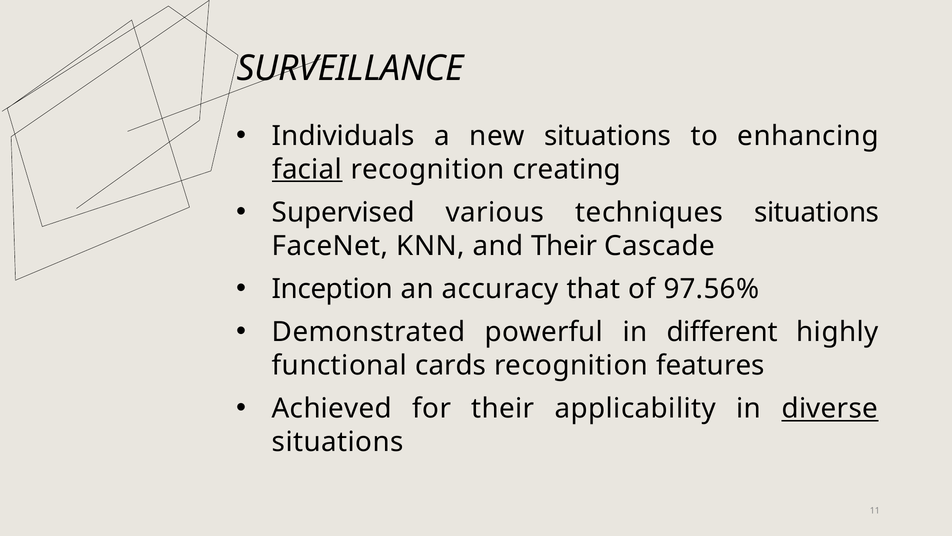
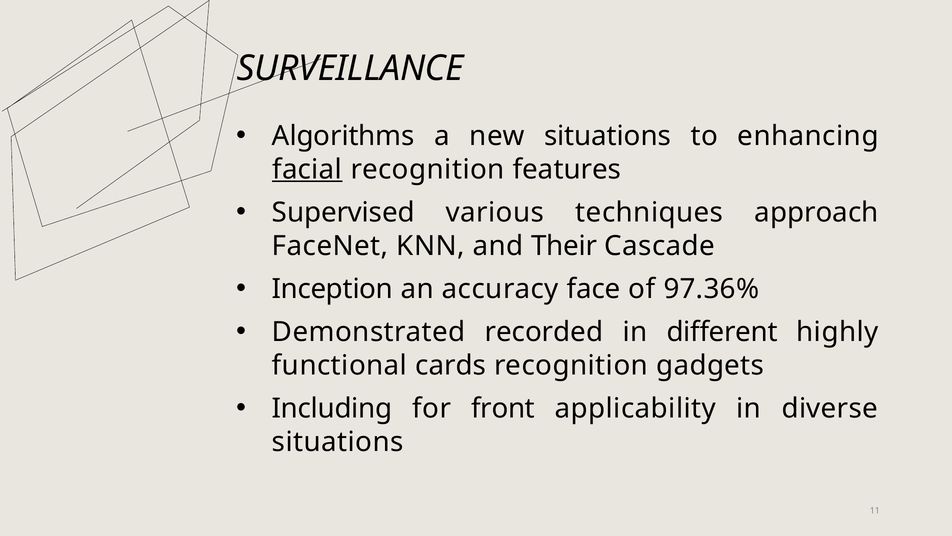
Individuals: Individuals -> Algorithms (343, 136)
creating: creating -> features (567, 169)
techniques situations: situations -> approach (816, 212)
that: that -> face (594, 289)
97.56%: 97.56% -> 97.36% (711, 289)
powerful: powerful -> recorded (544, 332)
features: features -> gadgets (710, 365)
Achieved: Achieved -> Including (332, 408)
for their: their -> front (503, 408)
diverse underline: present -> none (830, 408)
